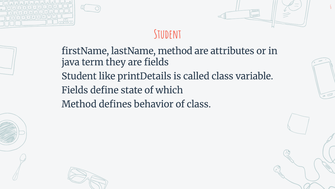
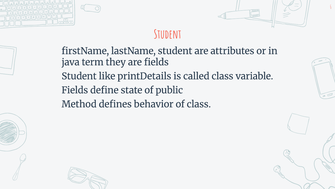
lastName method: method -> student (175, 51)
which: which -> public (169, 90)
